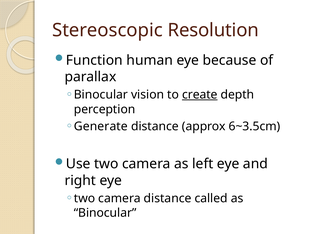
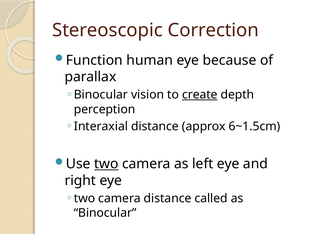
Resolution: Resolution -> Correction (213, 30)
Generate: Generate -> Interaxial (101, 126)
6~3.5cm: 6~3.5cm -> 6~1.5cm (254, 126)
two underline: none -> present (106, 164)
